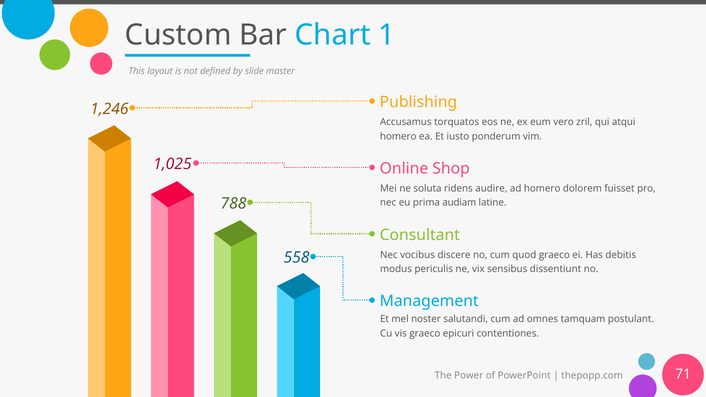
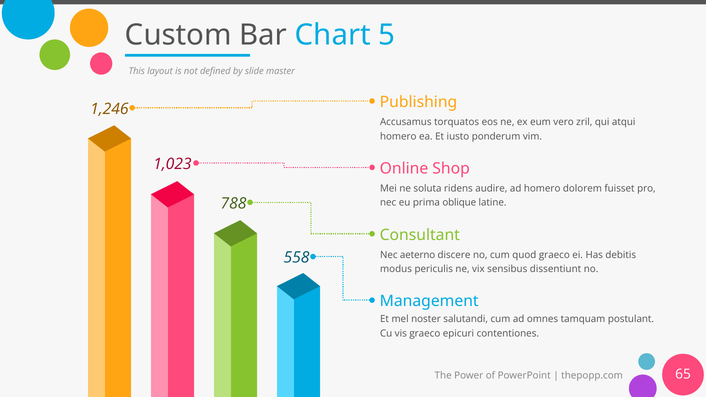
1: 1 -> 5 (387, 35)
1,025: 1,025 -> 1,023 (172, 164)
audiam: audiam -> oblique (459, 203)
vocibus: vocibus -> aeterno (418, 255)
71: 71 -> 65 (683, 375)
